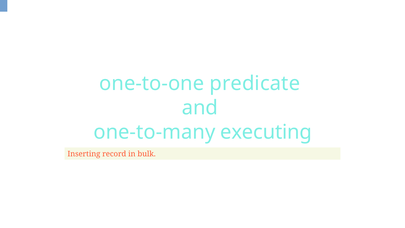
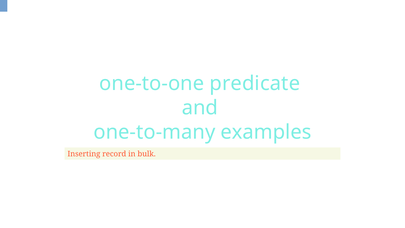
executing: executing -> examples (266, 132)
